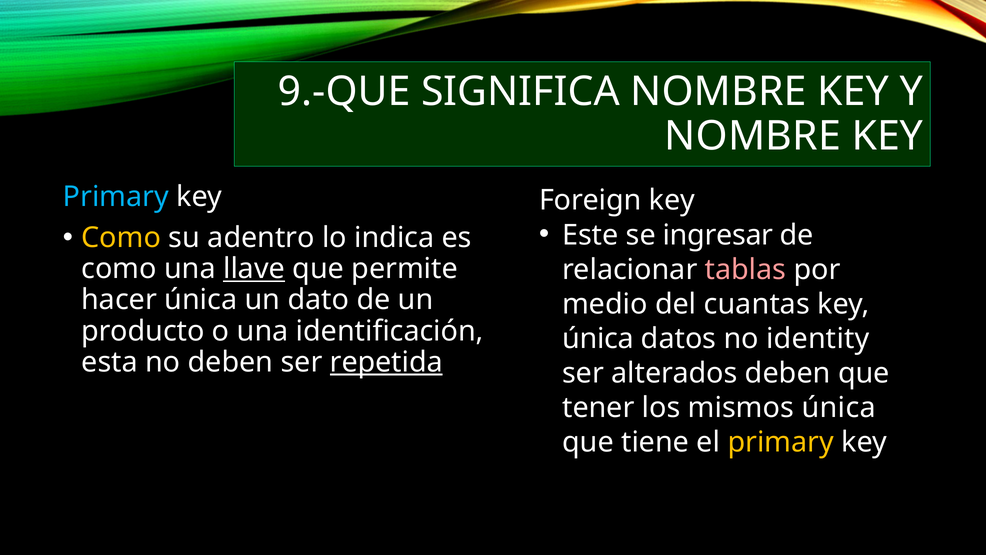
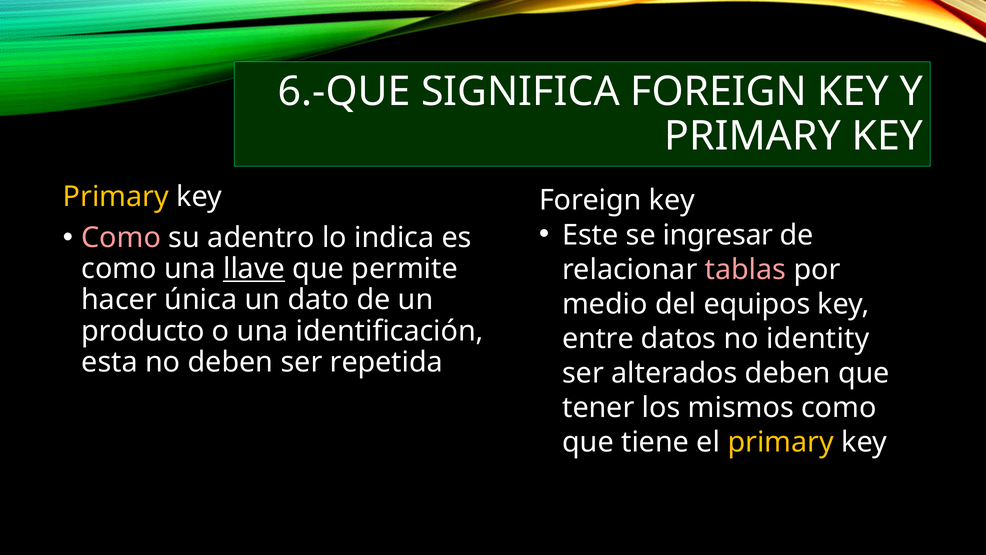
9.-QUE: 9.-QUE -> 6.-QUE (344, 92)
SIGNIFICA NOMBRE: NOMBRE -> FOREIGN (719, 92)
NOMBRE: NOMBRE -> PRIMARY (753, 136)
Primary colour: light blue -> yellow (116, 196)
Como colour: yellow -> pink (121, 238)
cuantas: cuantas -> equipos (757, 304)
única: única -> entre (598, 338)
repetida underline: present -> none (386, 362)
mismos única: única -> como (839, 408)
